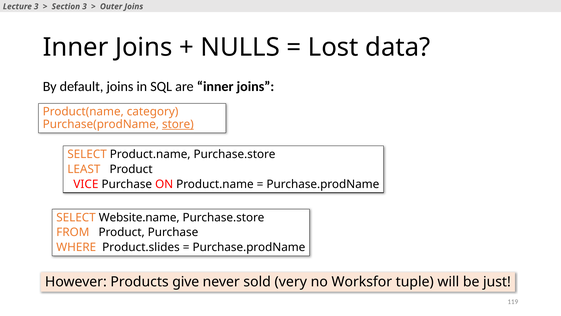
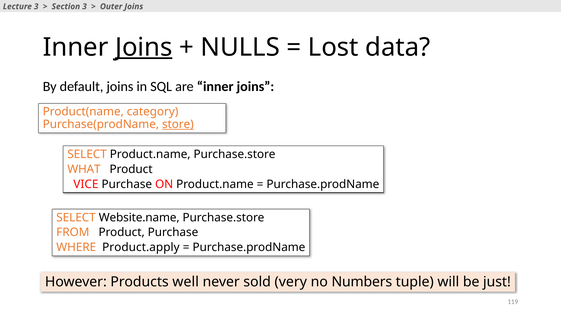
Joins underline: none -> present (144, 47)
LEAST: LEAST -> WHAT (84, 169)
Product.slides: Product.slides -> Product.apply (141, 247)
give: give -> well (186, 281)
Worksfor: Worksfor -> Numbers (362, 281)
